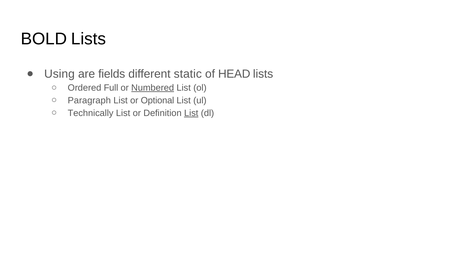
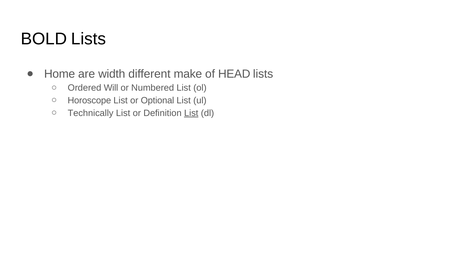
Using: Using -> Home (60, 74)
fields: fields -> width (112, 74)
static: static -> make (188, 74)
Full: Full -> Will (111, 88)
Numbered underline: present -> none (153, 88)
Paragraph: Paragraph -> Horoscope (89, 101)
